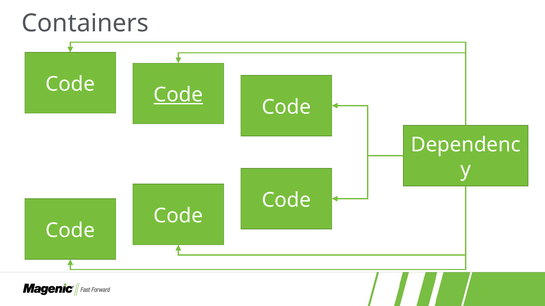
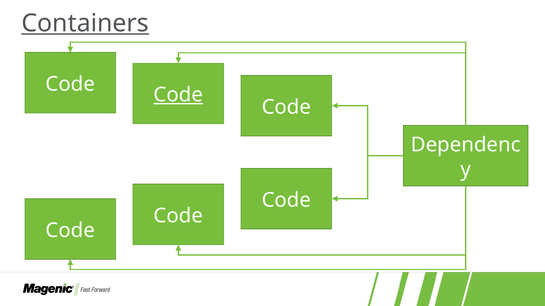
Containers underline: none -> present (85, 23)
